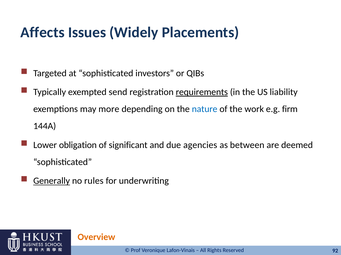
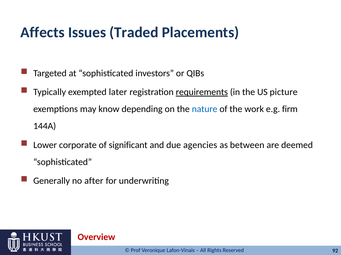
Widely: Widely -> Traded (134, 33)
send: send -> later (118, 92)
liability: liability -> picture (284, 92)
more: more -> know (109, 109)
obligation: obligation -> corporate (78, 145)
Generally underline: present -> none (52, 181)
rules: rules -> after (94, 181)
Overview colour: orange -> red (96, 238)
